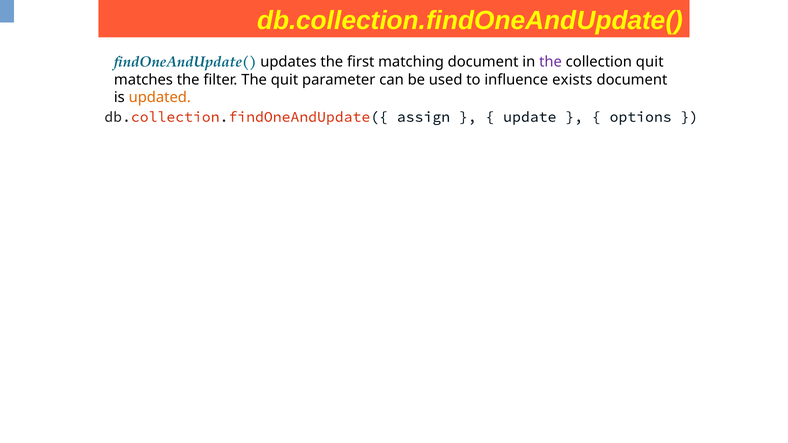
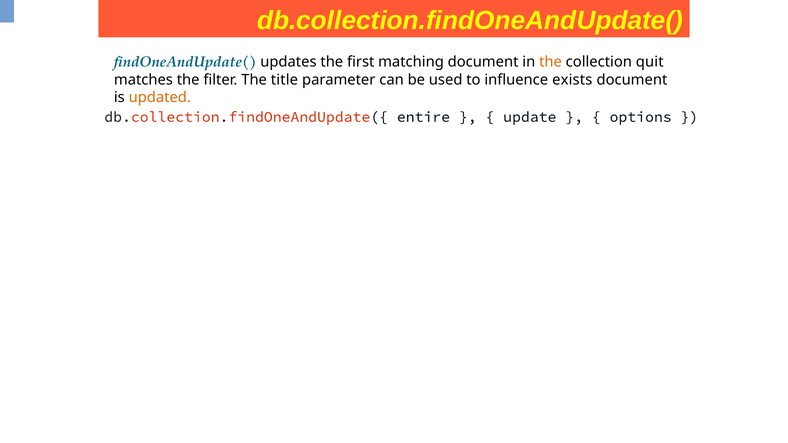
the colour: purple -> orange (551, 62)
The quit: quit -> title (284, 80)
assign: assign -> entire (423, 117)
